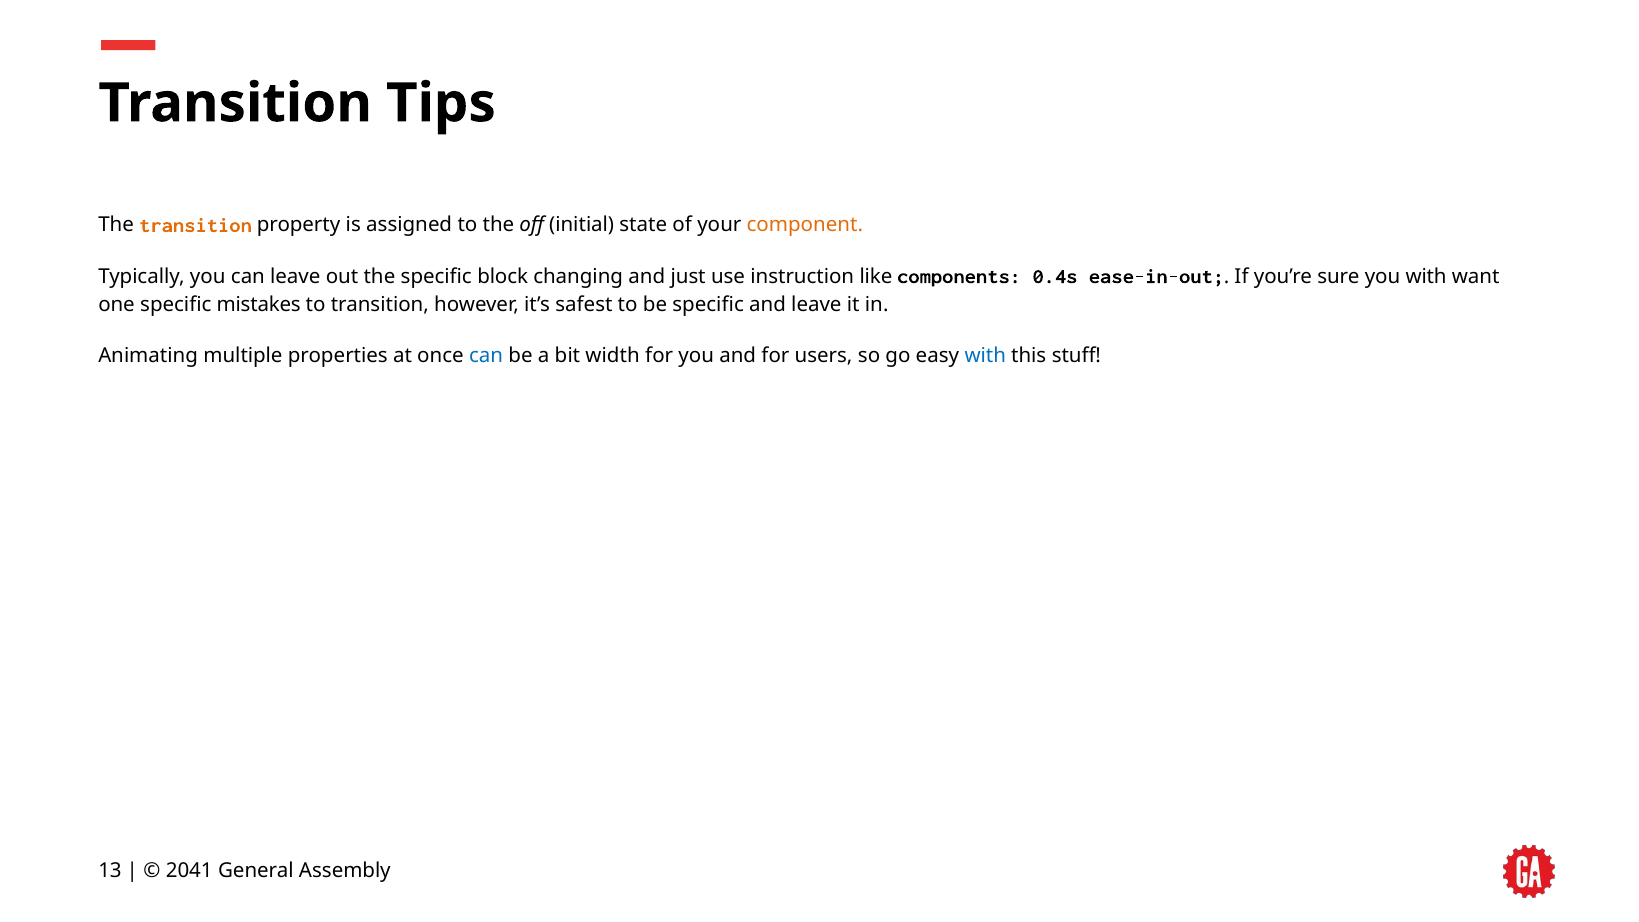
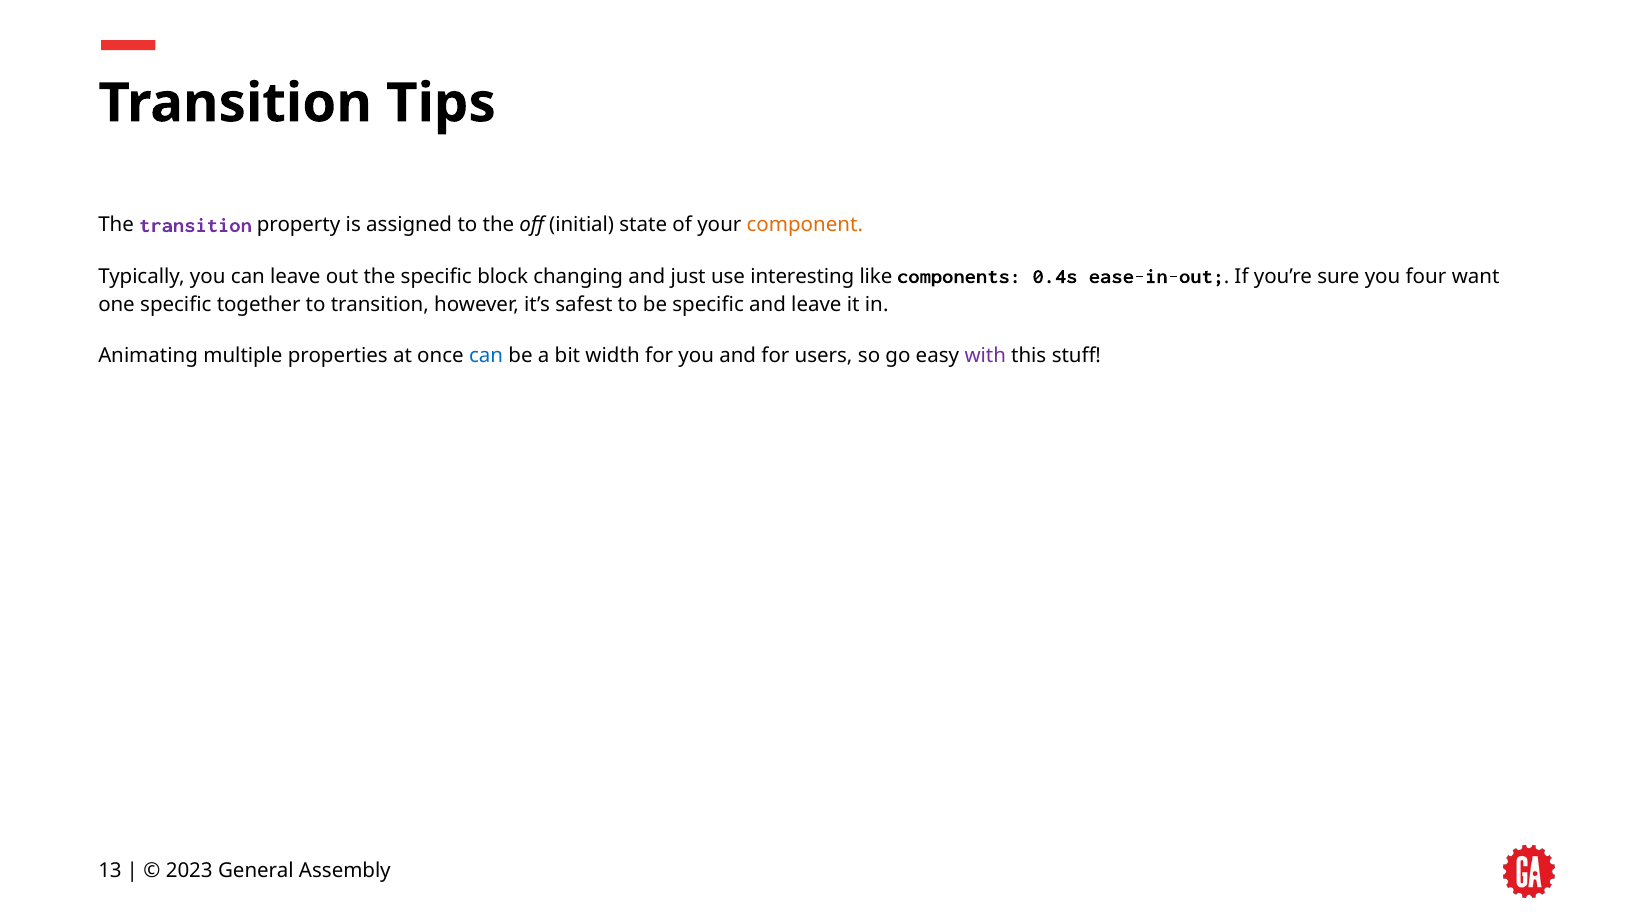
transition colour: orange -> purple (195, 225)
instruction: instruction -> interesting (802, 276)
you with: with -> four (1426, 276)
mistakes: mistakes -> together (259, 305)
with colour: blue -> purple (985, 356)
2041: 2041 -> 2023 (189, 871)
